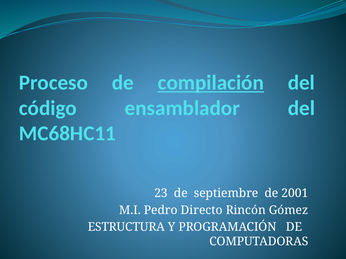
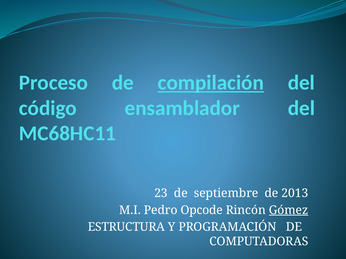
2001: 2001 -> 2013 (295, 194)
Directo: Directo -> Opcode (202, 210)
Gómez underline: none -> present (289, 210)
